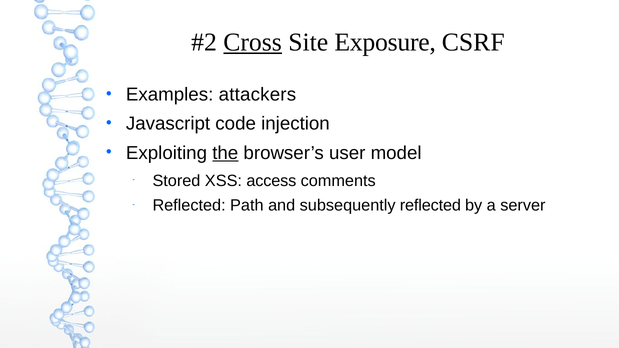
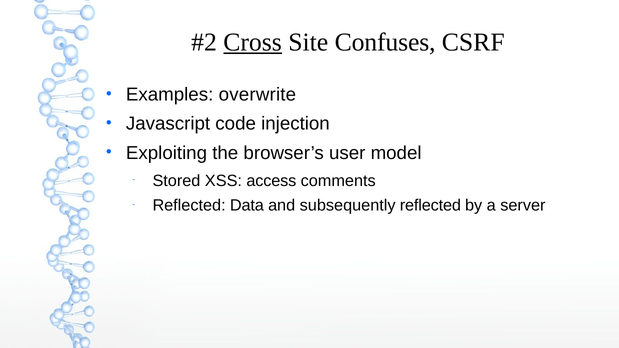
Exposure: Exposure -> Confuses (385, 42)
attackers: attackers -> overwrite (257, 95)
the underline: present -> none (225, 153)
Path: Path -> Data (247, 206)
